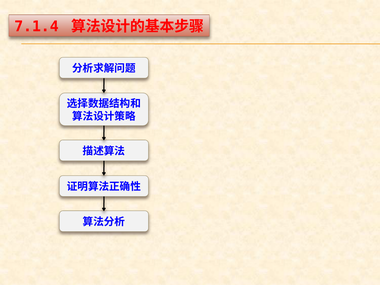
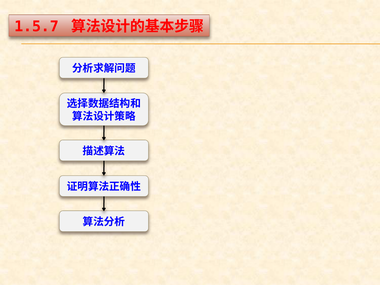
7.1.4: 7.1.4 -> 1.5.7 (37, 27)
